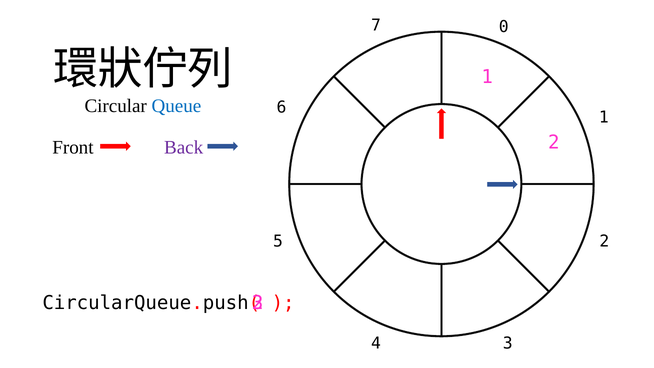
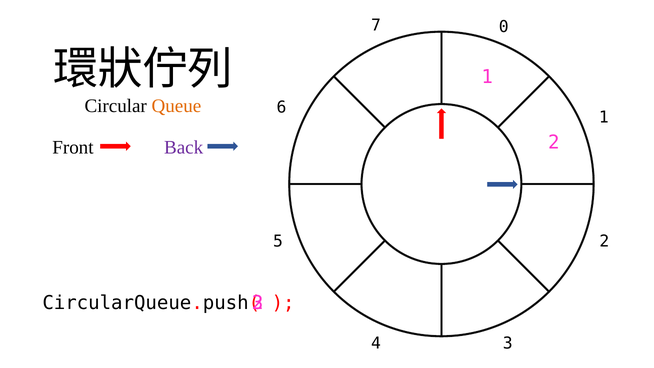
Queue colour: blue -> orange (176, 106)
